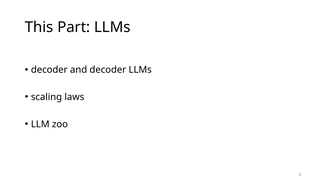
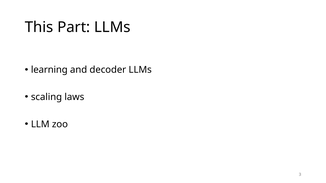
decoder: decoder -> learning (49, 70)
